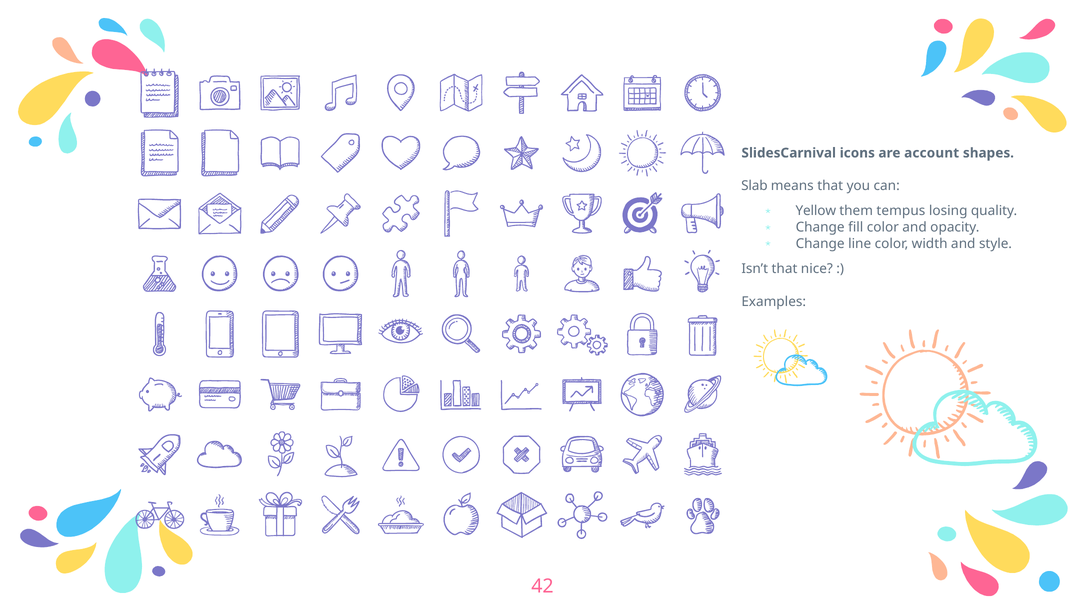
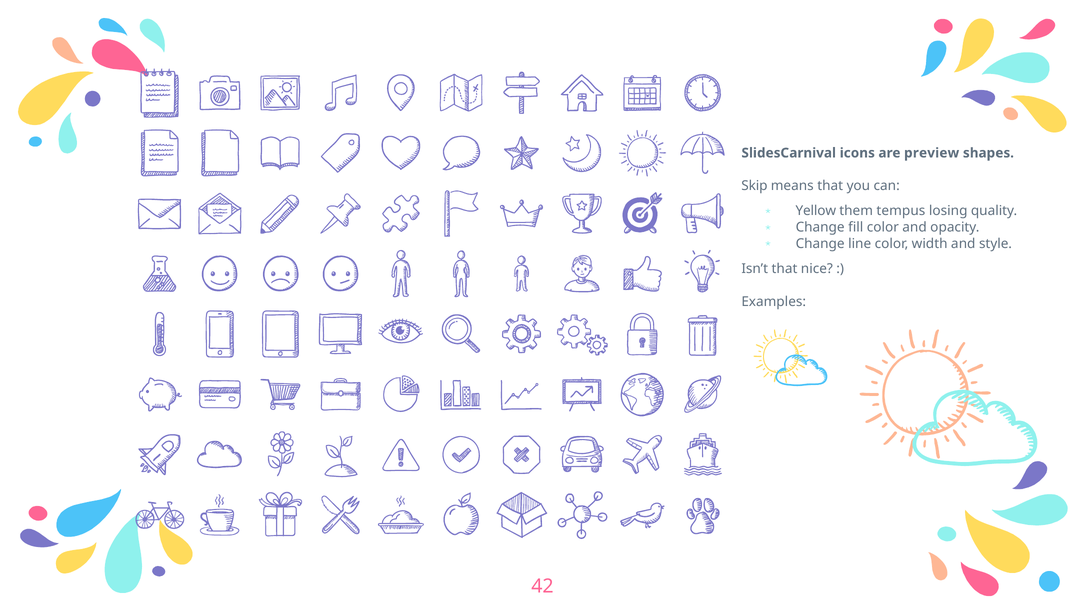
account: account -> preview (932, 153)
Slab: Slab -> Skip (754, 186)
